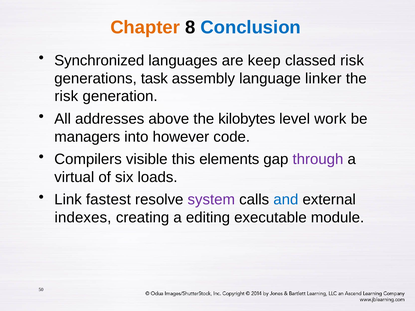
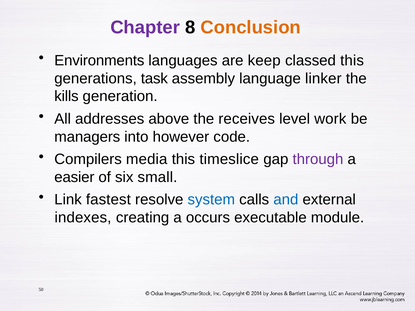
Chapter colour: orange -> purple (145, 28)
Conclusion colour: blue -> orange (251, 28)
Synchronized: Synchronized -> Environments (99, 61)
classed risk: risk -> this (352, 61)
risk: risk -> kills (66, 96)
kilobytes: kilobytes -> receives (247, 119)
visible: visible -> media (147, 159)
elements: elements -> timeslice (229, 159)
virtual: virtual -> easier (74, 177)
loads: loads -> small (157, 177)
system colour: purple -> blue (211, 200)
editing: editing -> occurs (208, 218)
